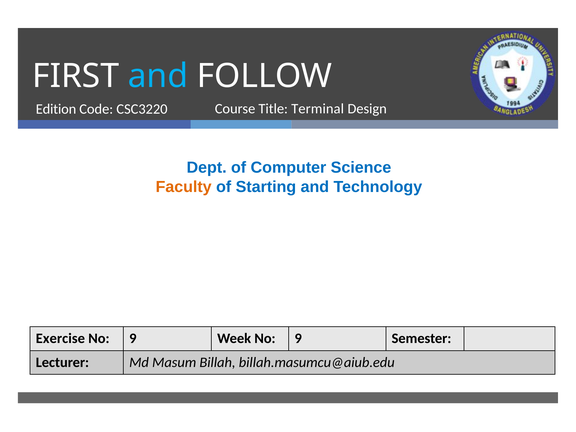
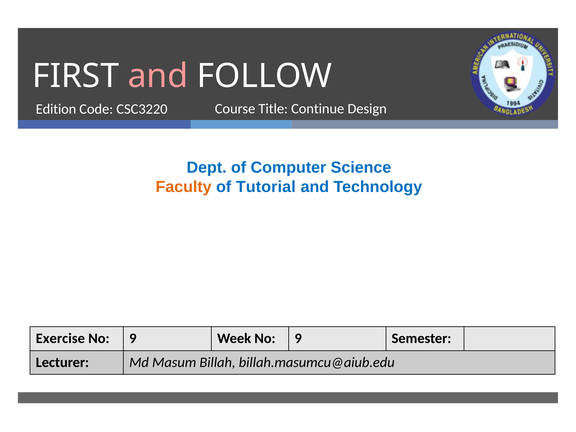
and colour: light blue -> pink (158, 76)
Terminal: Terminal -> Continue (318, 109)
Starting: Starting -> Tutorial (266, 187)
